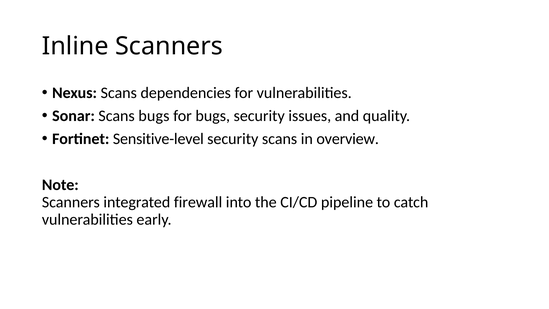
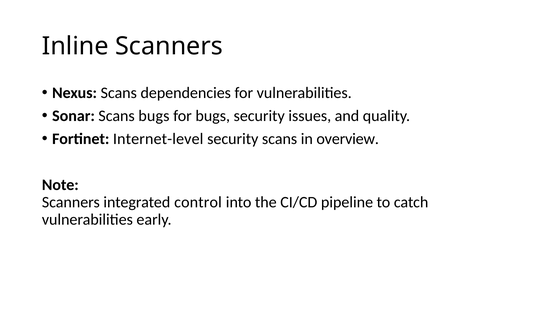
Sensitive-level: Sensitive-level -> Internet-level (158, 139)
firewall: firewall -> control (198, 202)
